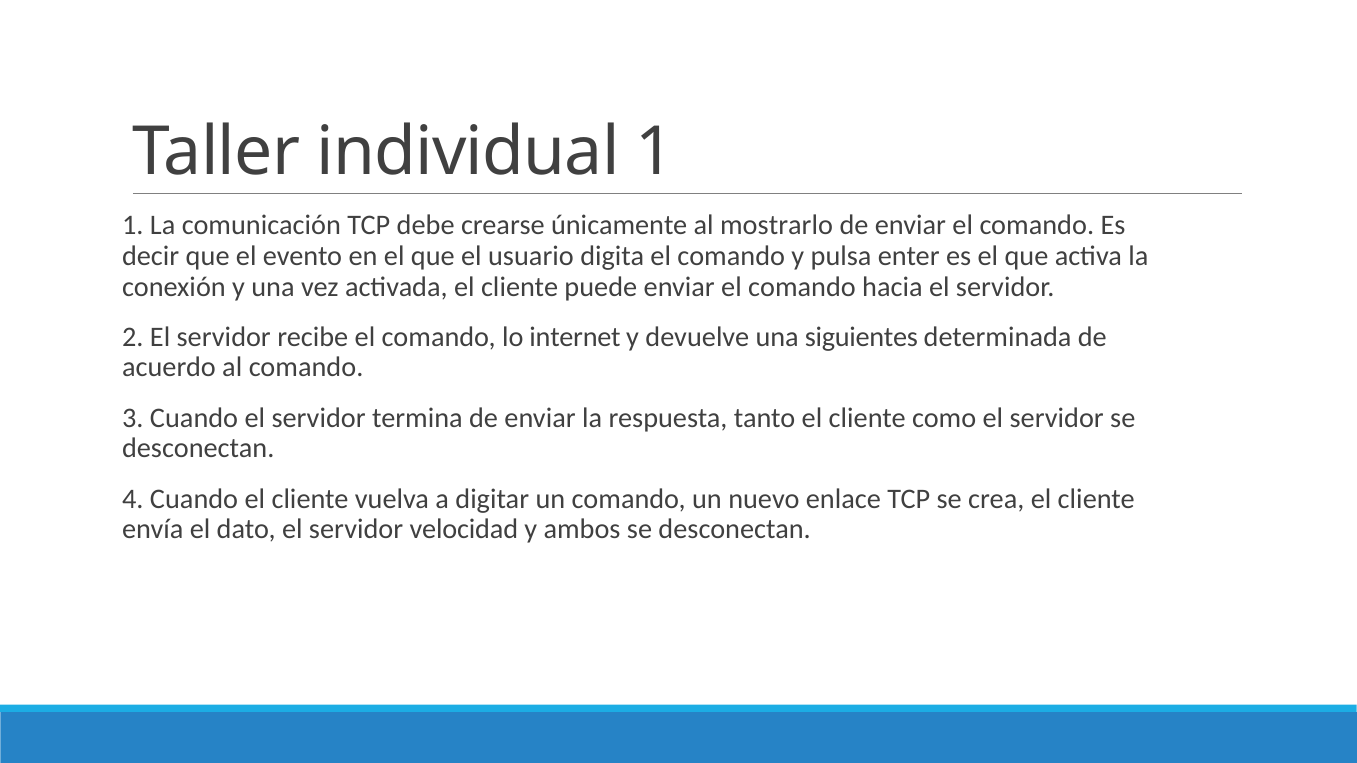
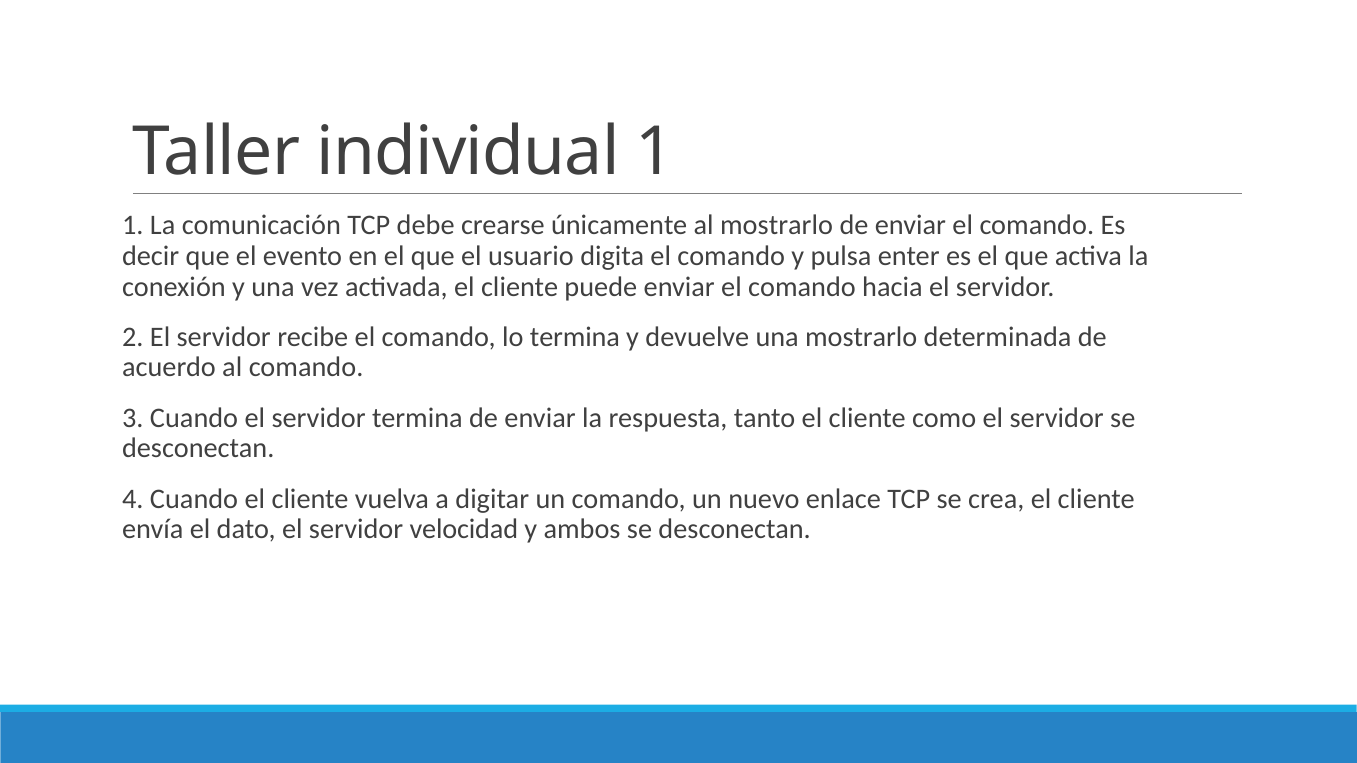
lo internet: internet -> termina (575, 337)
una siguientes: siguientes -> mostrarlo (861, 337)
